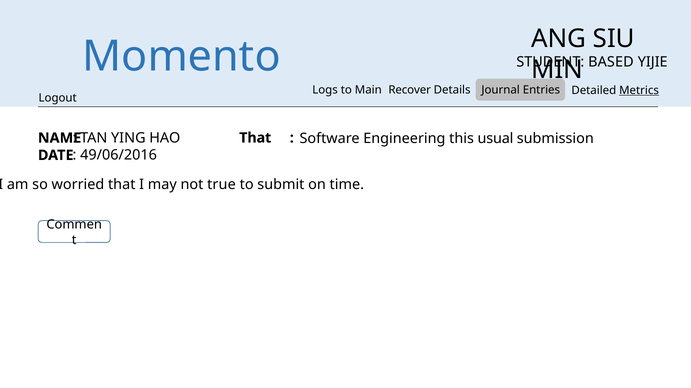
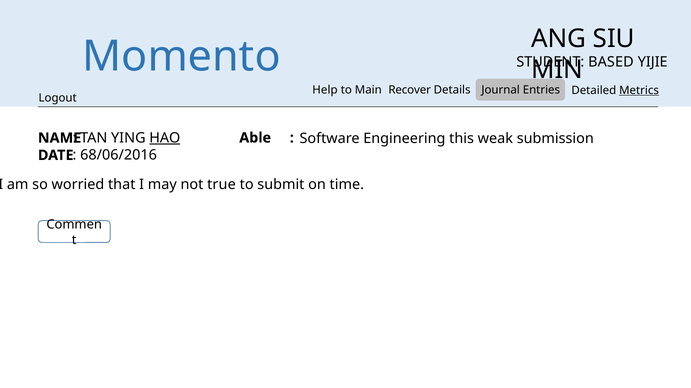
Logs: Logs -> Help (325, 90)
HAO underline: none -> present (165, 138)
That: That -> Able (255, 138)
usual: usual -> weak (495, 139)
49/06/2016: 49/06/2016 -> 68/06/2016 (119, 156)
